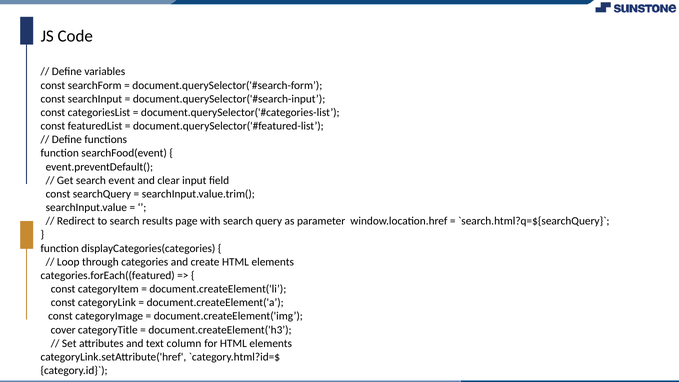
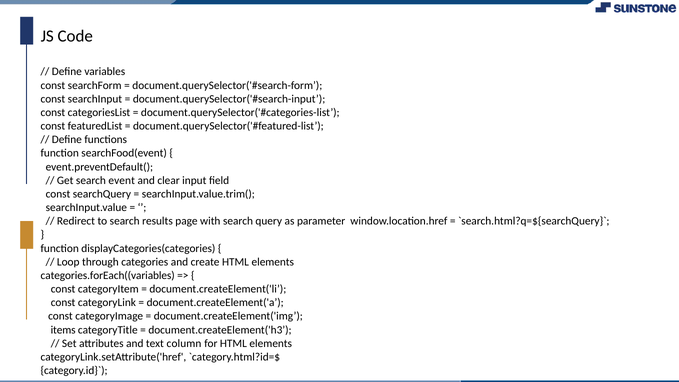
categories.forEach((featured: categories.forEach((featured -> categories.forEach((variables (108, 275)
cover: cover -> items (63, 330)
